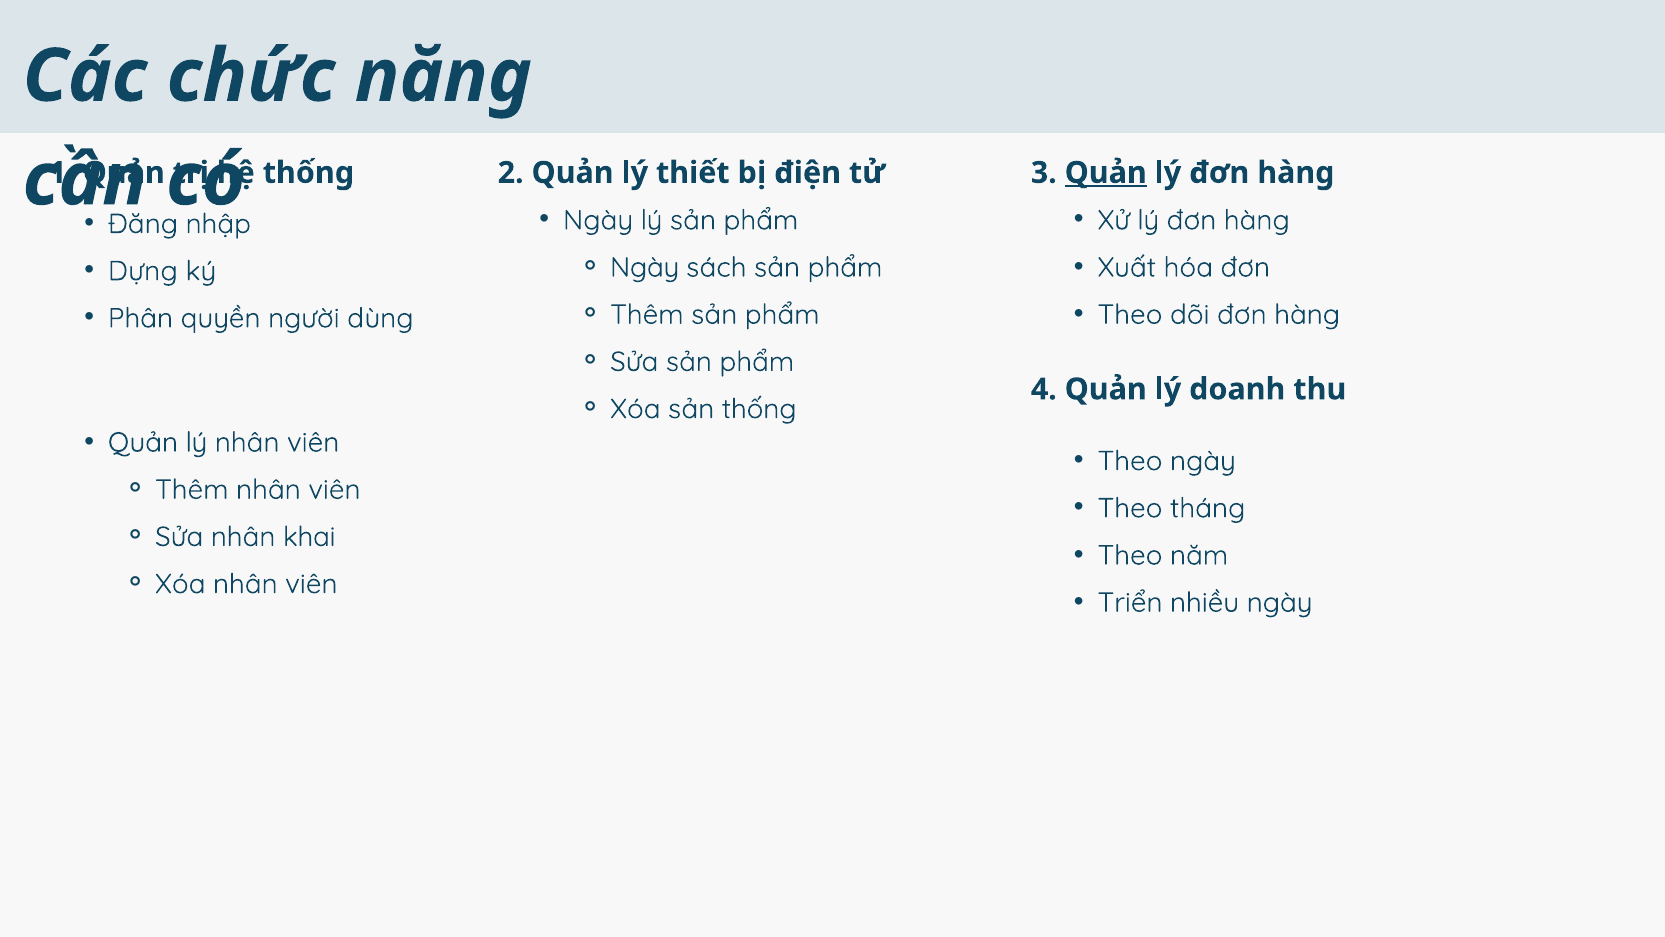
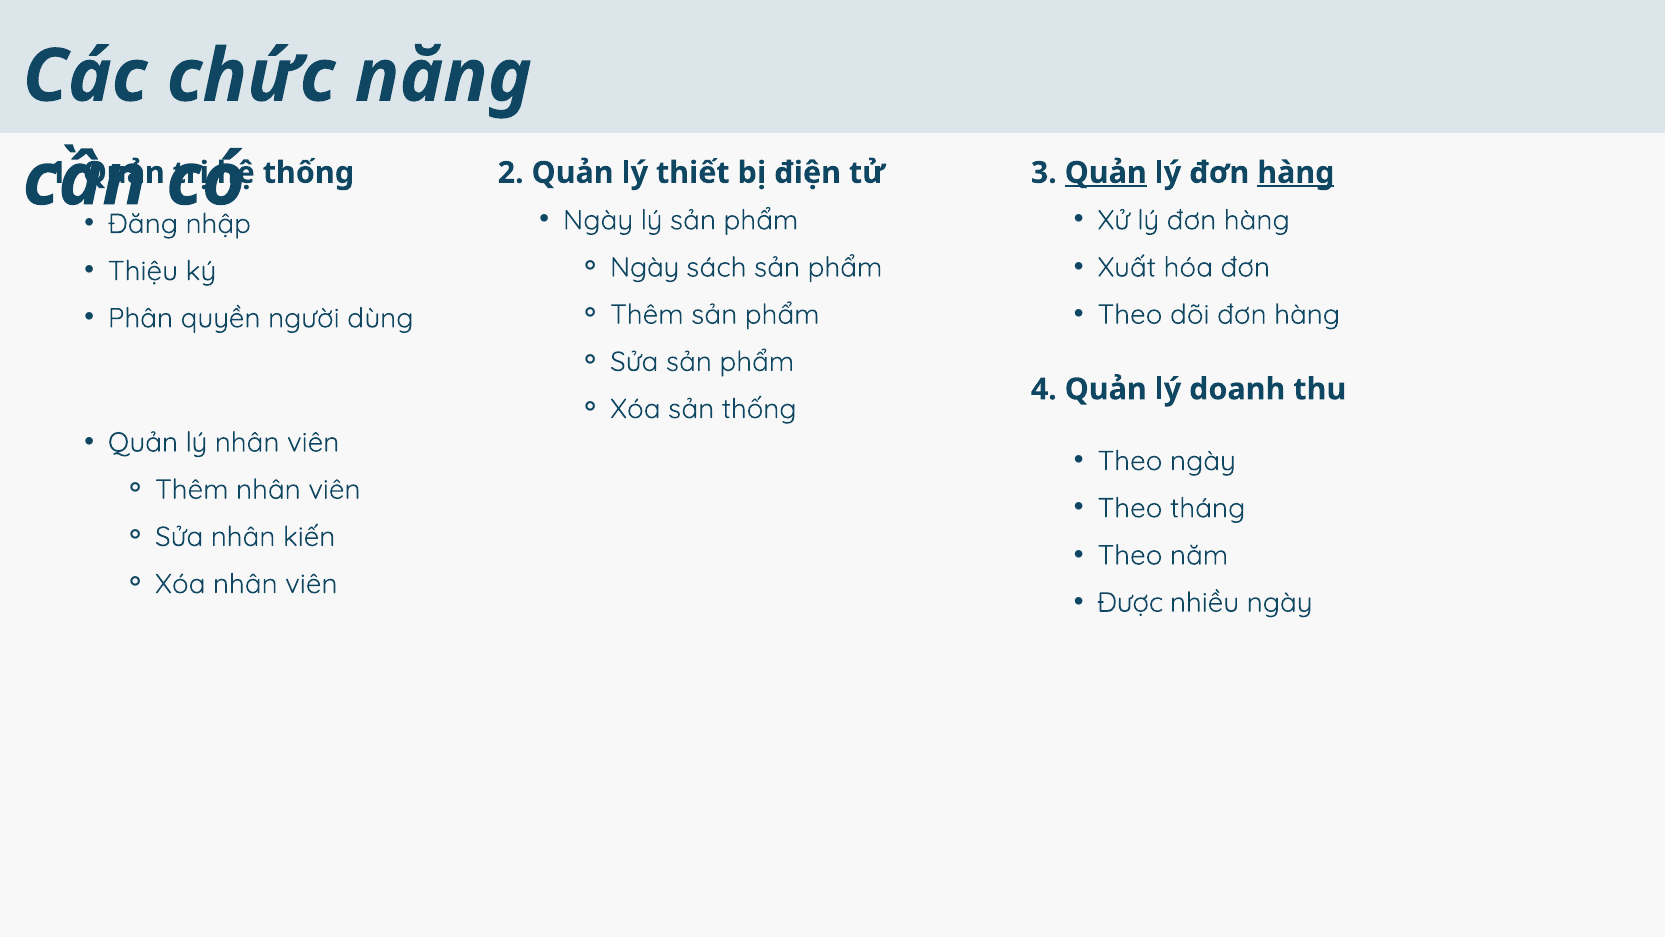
hàng underline: none -> present (1296, 173)
Dựng: Dựng -> Thiệu (143, 271)
khai: khai -> kiến (309, 537)
Triển: Triển -> Được (1130, 602)
